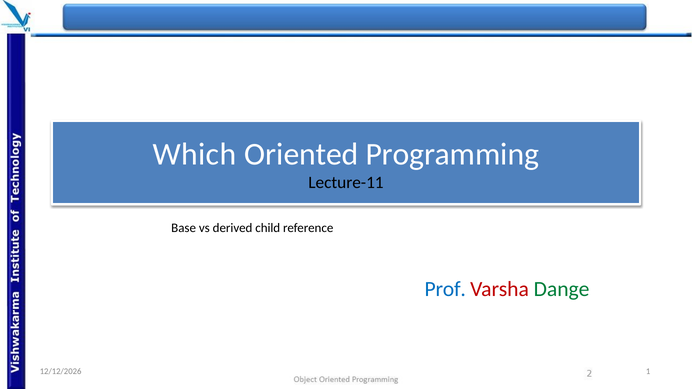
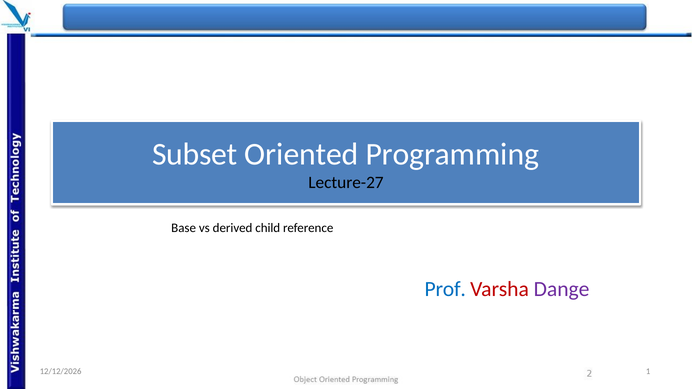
Which: Which -> Subset (195, 154)
Lecture-11: Lecture-11 -> Lecture-27 (346, 183)
Dange colour: green -> purple (562, 289)
